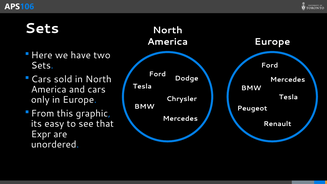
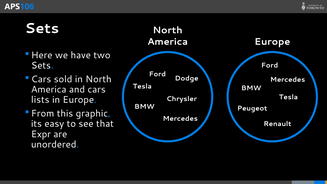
only: only -> lists (40, 100)
